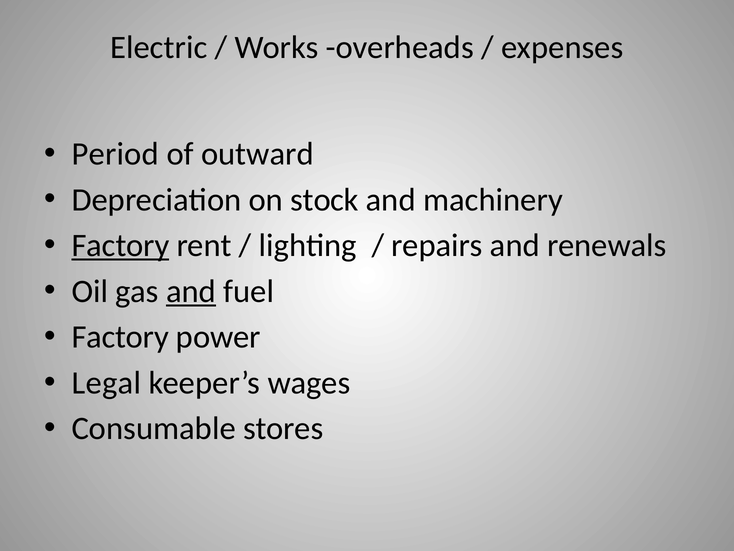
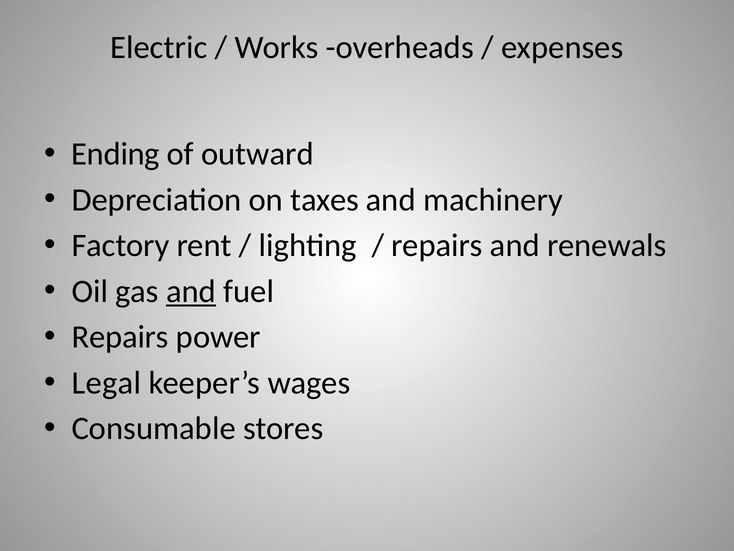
Period: Period -> Ending (116, 154)
stock: stock -> taxes (325, 200)
Factory underline: present -> none (120, 245)
Factory: Factory -> Repairs (120, 337)
